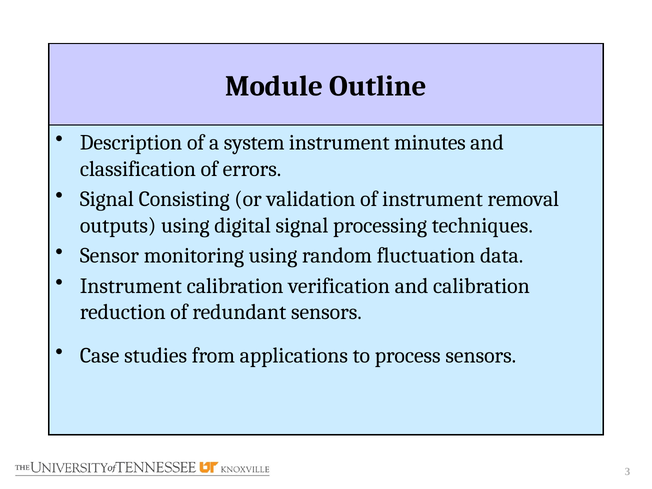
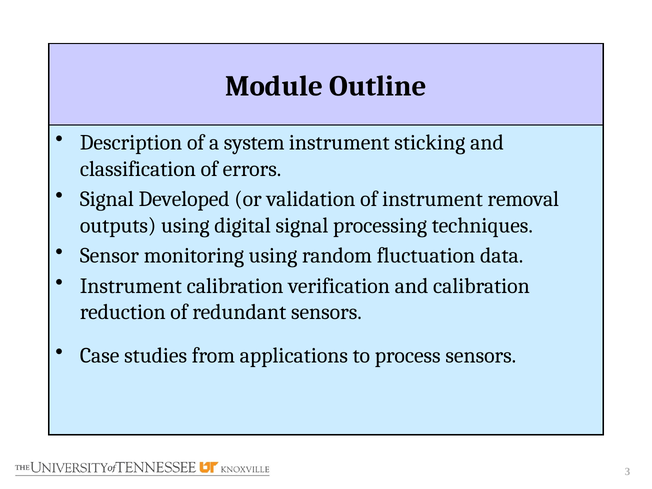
minutes: minutes -> sticking (430, 143)
Consisting: Consisting -> Developed (184, 199)
